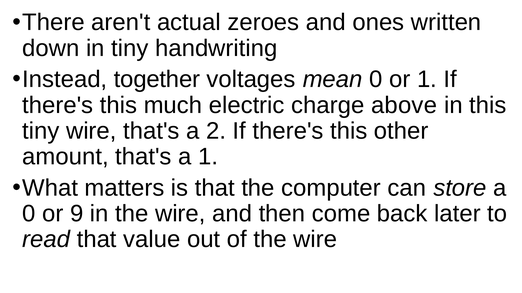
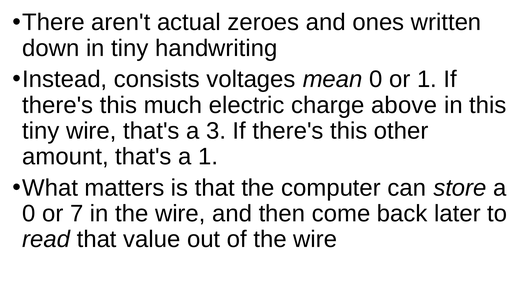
together: together -> consists (157, 80)
2: 2 -> 3 (216, 131)
9: 9 -> 7 (77, 214)
